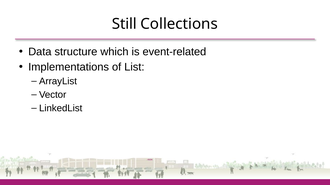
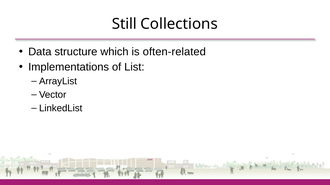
event-related: event-related -> often-related (174, 52)
